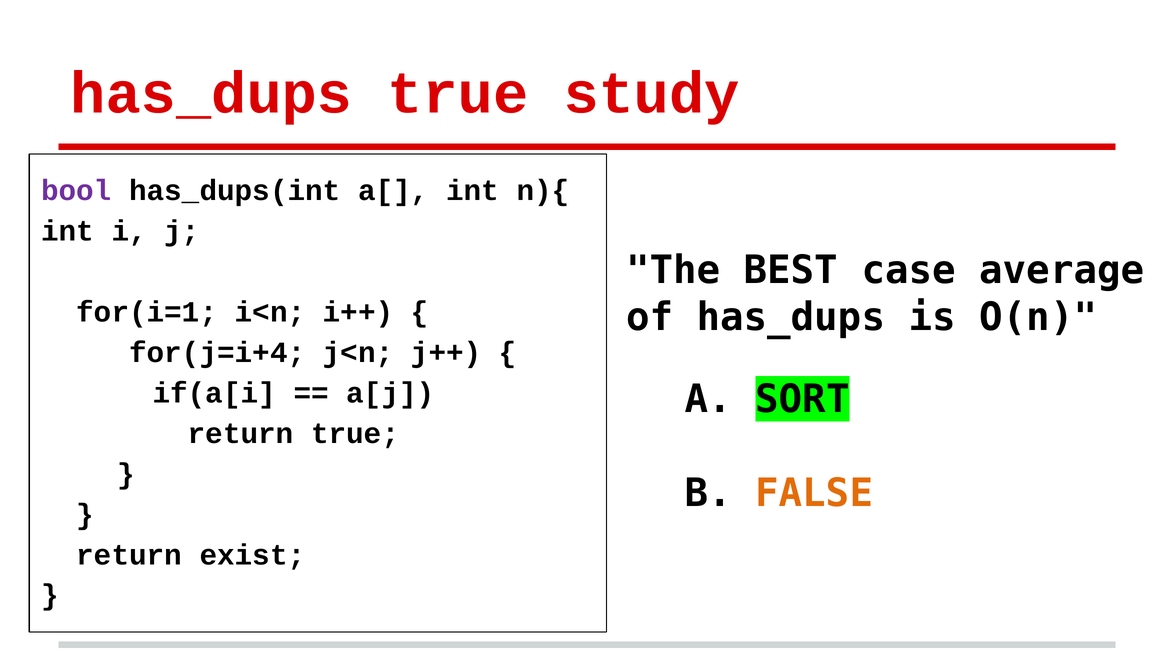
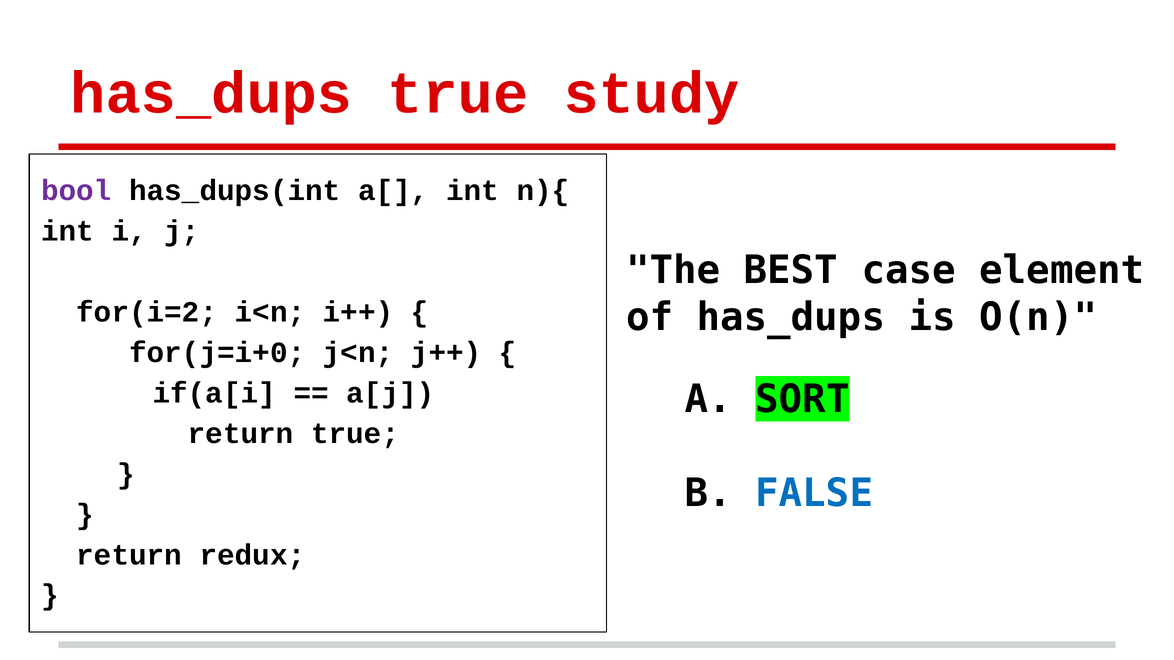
average: average -> element (1062, 271)
for(i=1: for(i=1 -> for(i=2 (147, 312)
for(j=i+4: for(j=i+4 -> for(j=i+0 (217, 353)
FALSE colour: orange -> blue (814, 494)
exist: exist -> redux (252, 555)
